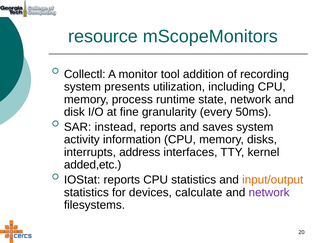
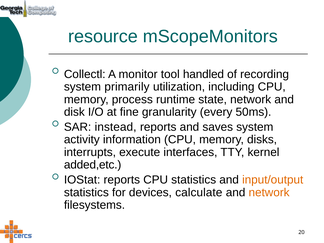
addition: addition -> handled (203, 74)
presents: presents -> primarily (127, 87)
address: address -> execute (140, 152)
network colour: purple -> orange (269, 192)
